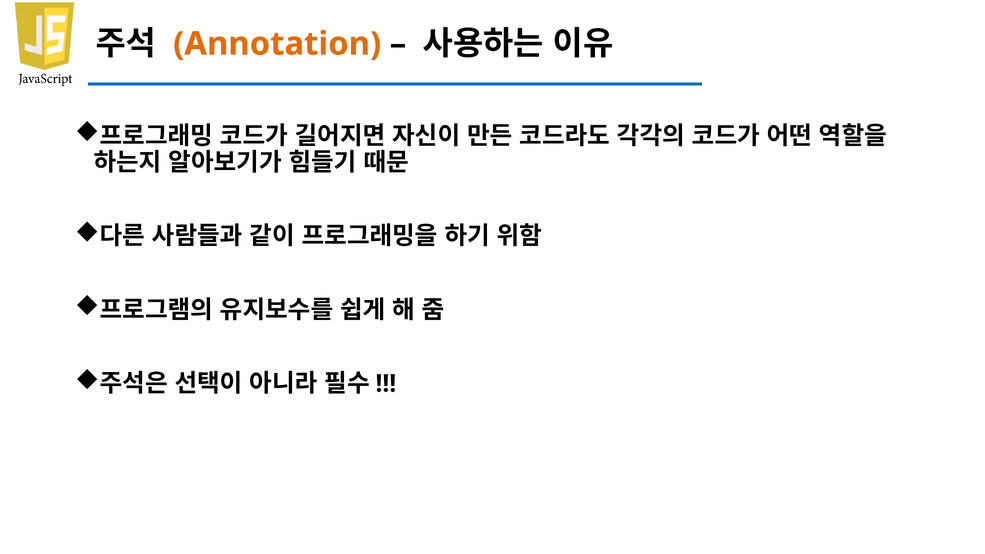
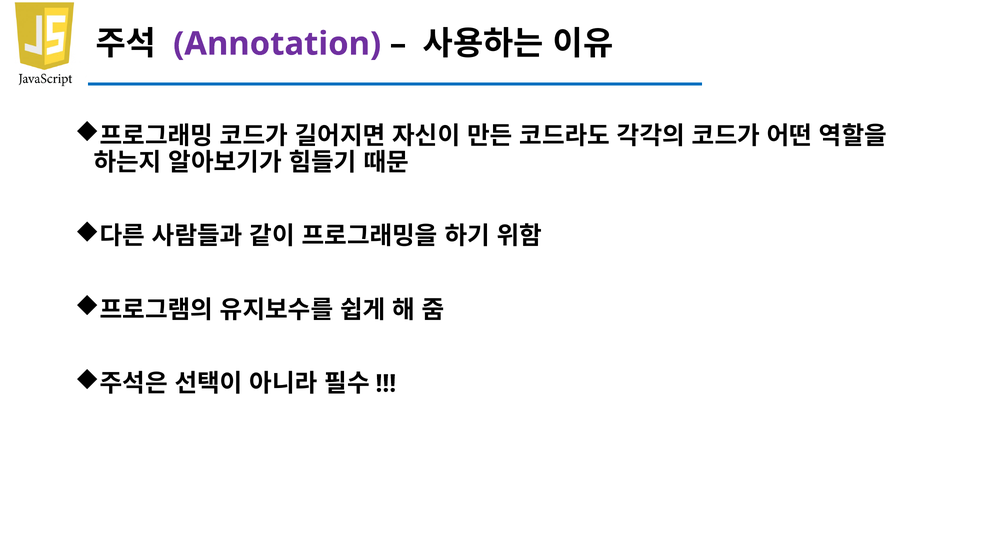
Annotation colour: orange -> purple (277, 44)
